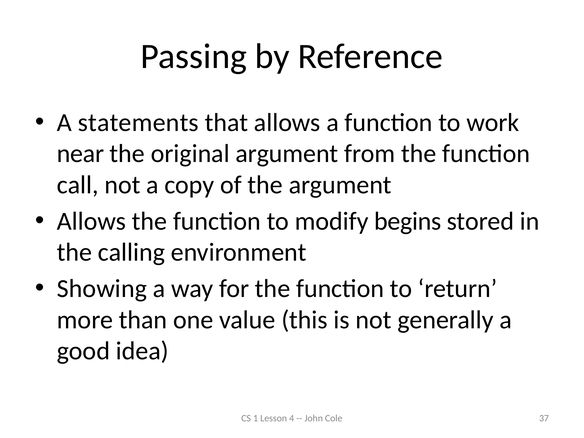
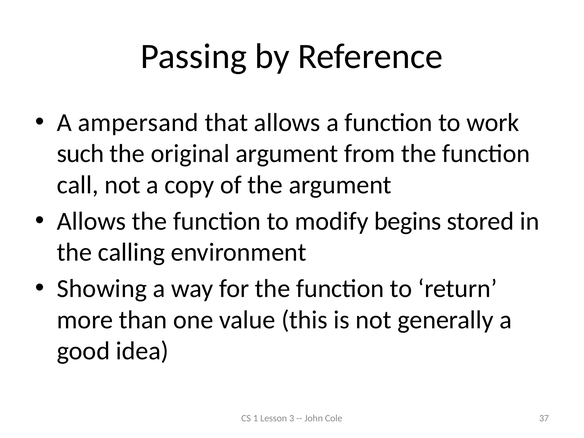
statements: statements -> ampersand (138, 123)
near: near -> such (80, 154)
4: 4 -> 3 (292, 418)
